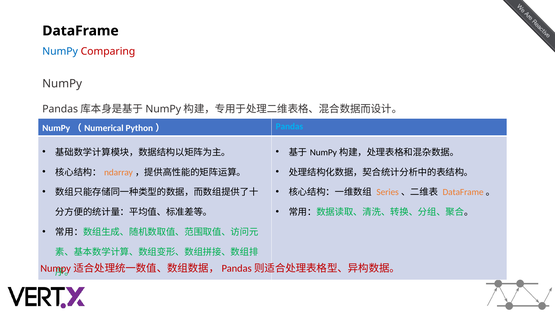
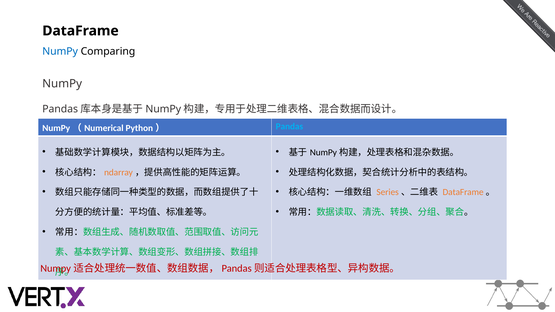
Comparing colour: red -> black (108, 51)
